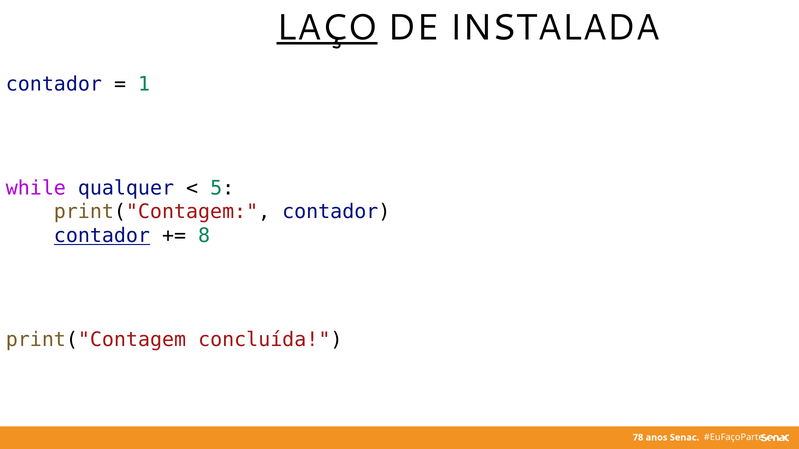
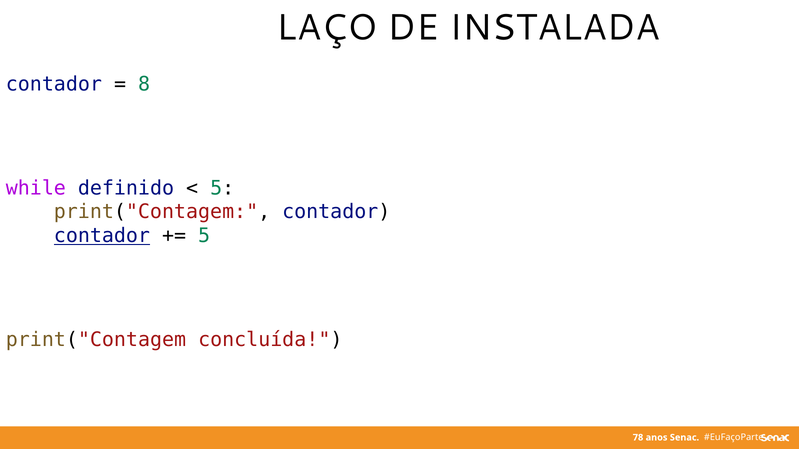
LAÇO underline: present -> none (327, 28)
1: 1 -> 8 (144, 84)
qualquer: qualquer -> definido (126, 188)
8: 8 -> 5 (204, 236)
